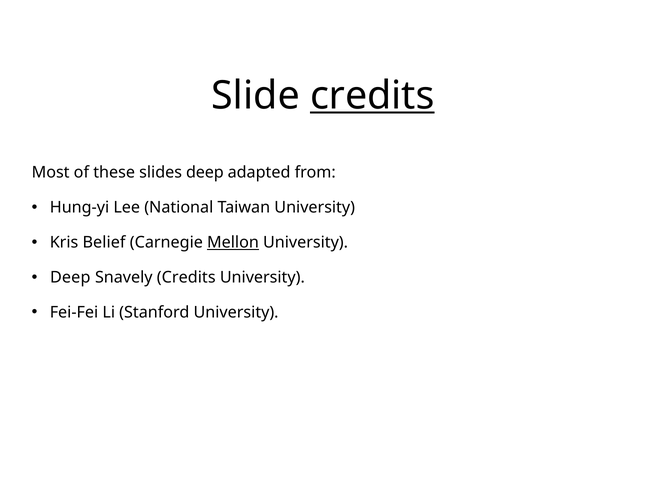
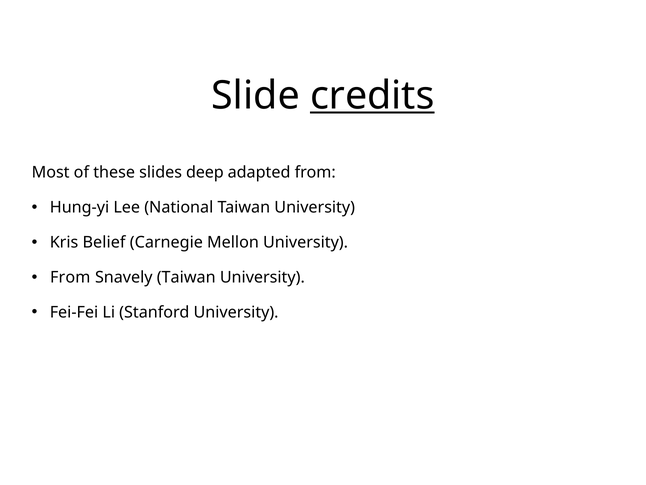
Mellon underline: present -> none (233, 242)
Deep: Deep -> From (70, 277)
Snavely Credits: Credits -> Taiwan (186, 277)
